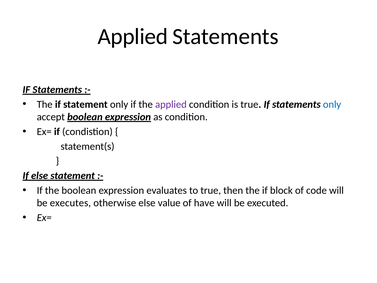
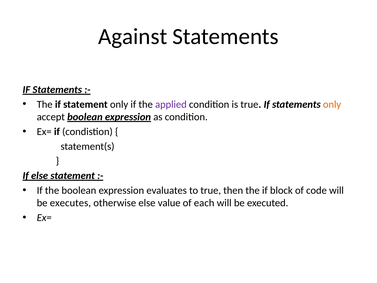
Applied: Applied -> Against (133, 36)
only colour: blue -> orange (332, 104)
have: have -> each (204, 203)
